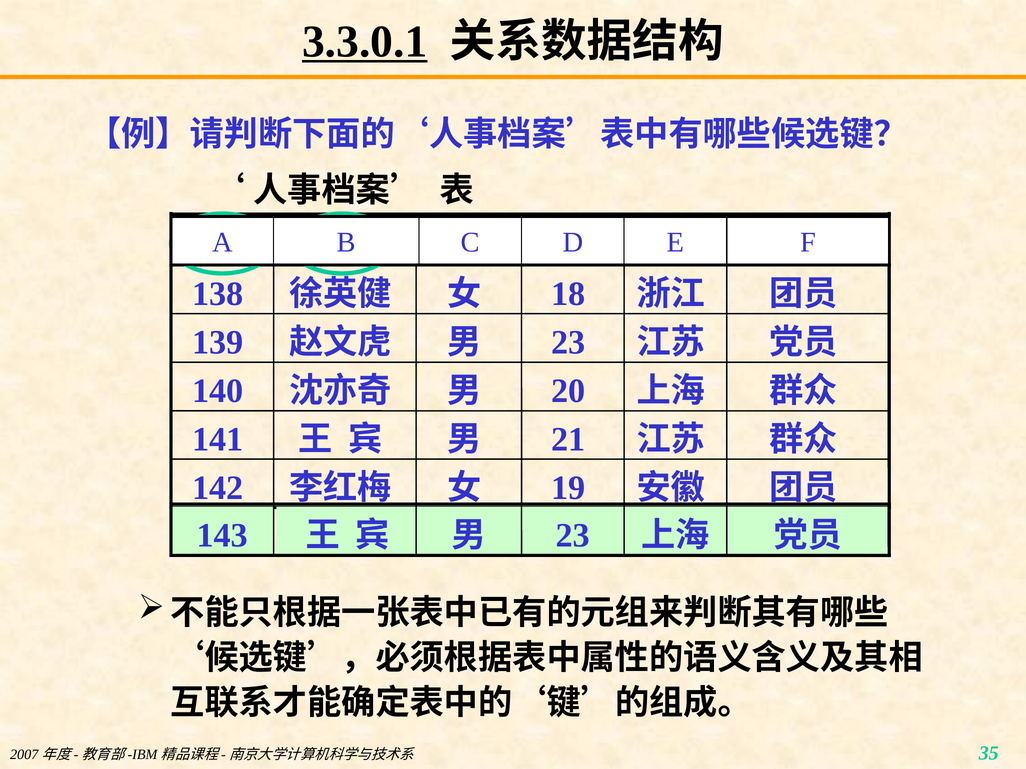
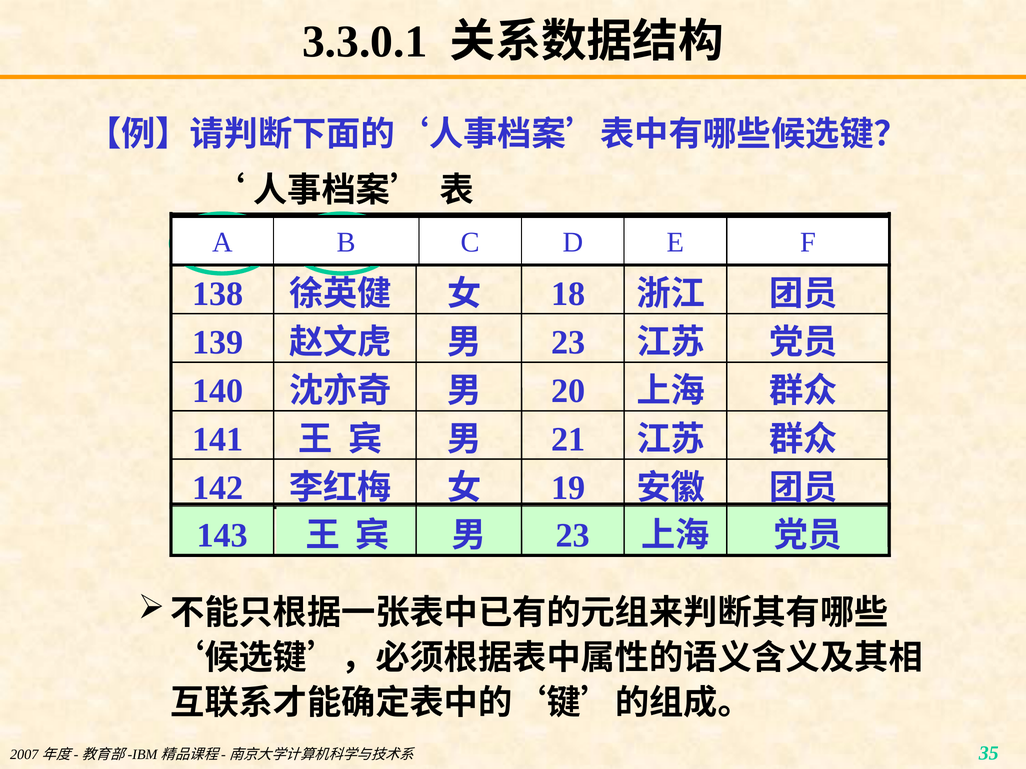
3.3.0.1 underline: present -> none (365, 42)
